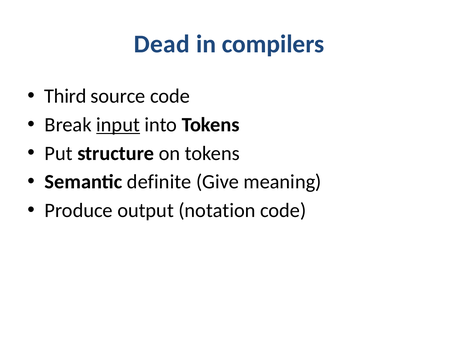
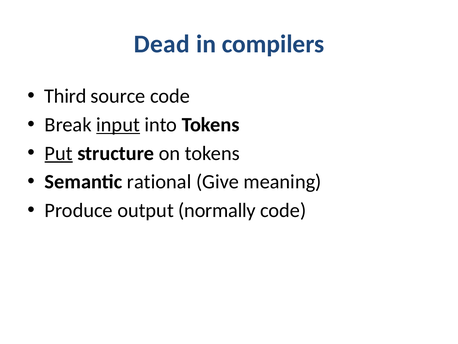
Put underline: none -> present (59, 153)
definite: definite -> rational (159, 182)
notation: notation -> normally (217, 210)
